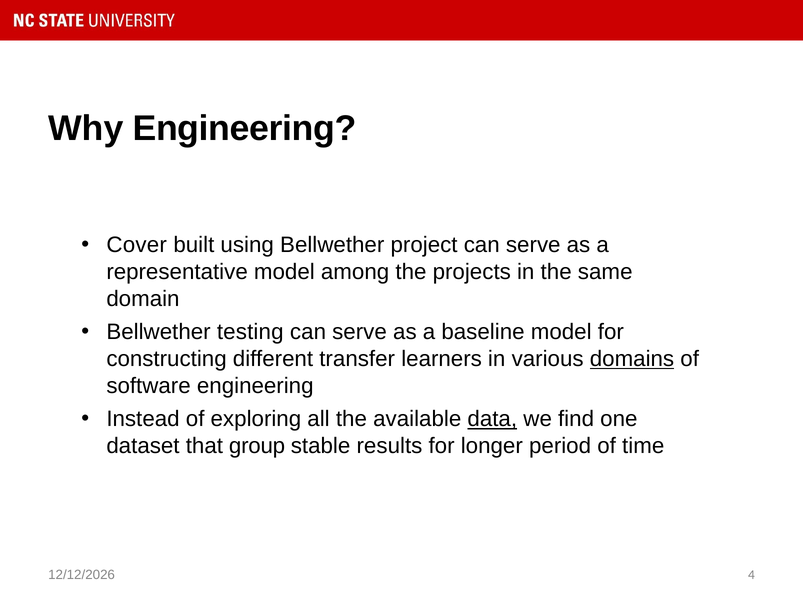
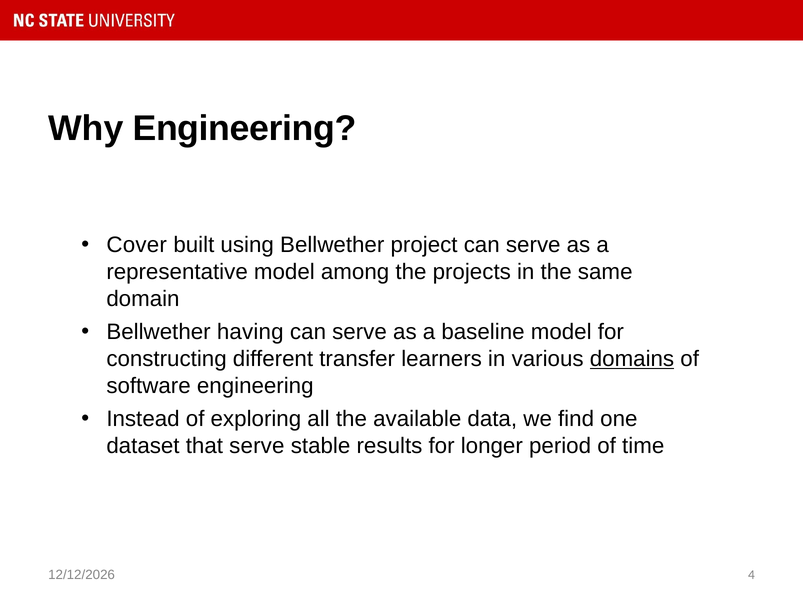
testing: testing -> having (250, 332)
data underline: present -> none (492, 419)
that group: group -> serve (257, 446)
